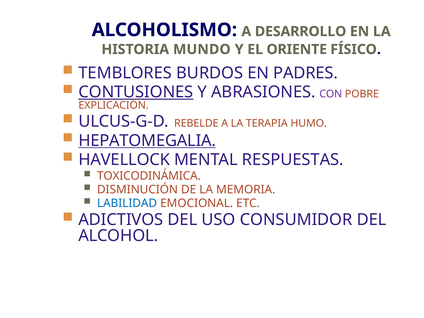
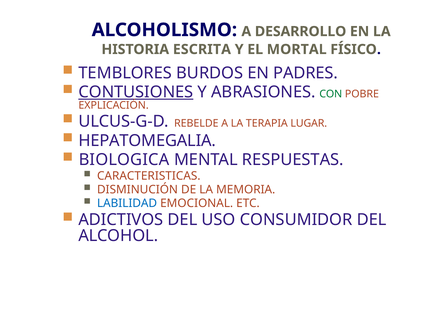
MUNDO: MUNDO -> ESCRITA (202, 49)
ORIENTE: ORIENTE -> MORTAL (297, 49)
CON colour: purple -> green (331, 94)
HUMO: HUMO -> LUGAR (309, 123)
HEPATOMEGALIA underline: present -> none (147, 141)
HAVELLOCK: HAVELLOCK -> BIOLOGICA (124, 160)
TOXICODINÁMICA: TOXICODINÁMICA -> CARACTERISTICAS (149, 176)
